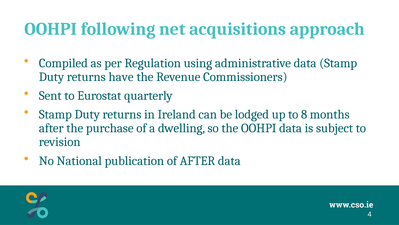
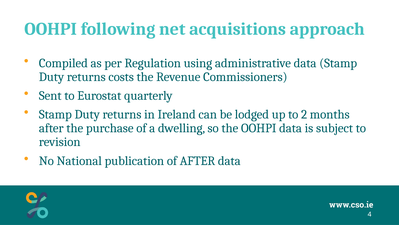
have: have -> costs (121, 77)
8: 8 -> 2 (304, 114)
